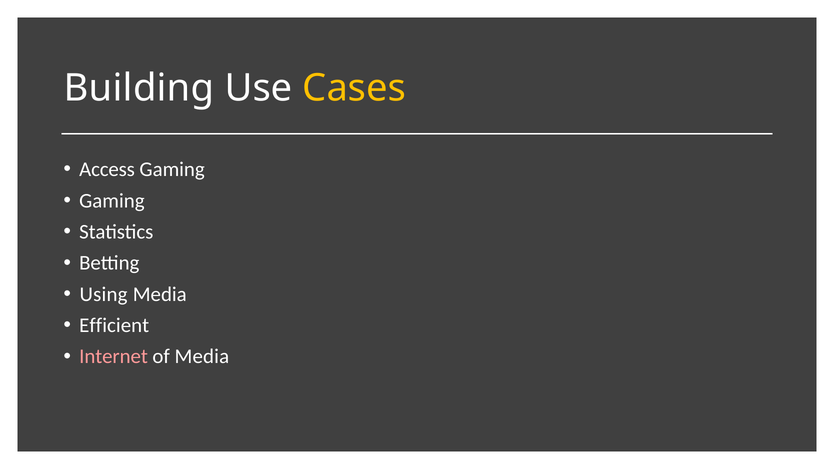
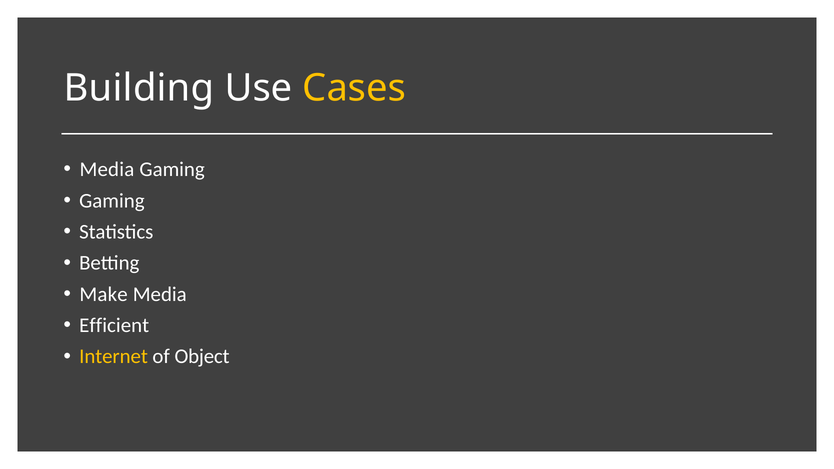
Access: Access -> Media (107, 169)
Using: Using -> Make (104, 294)
Internet colour: pink -> yellow (114, 357)
of Media: Media -> Object (202, 357)
